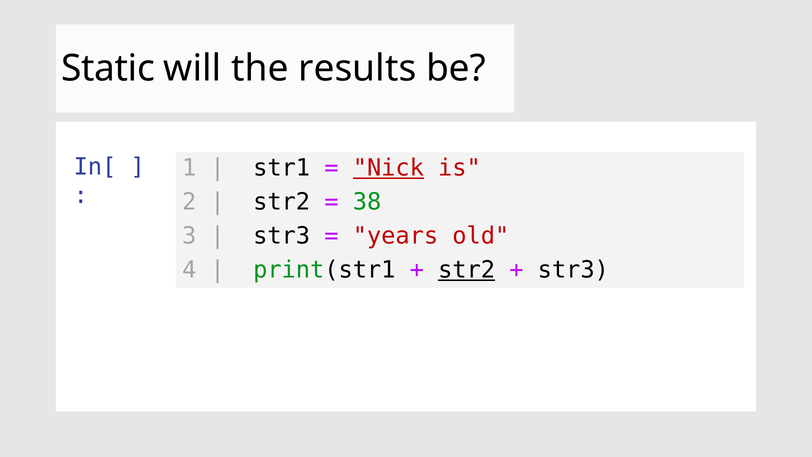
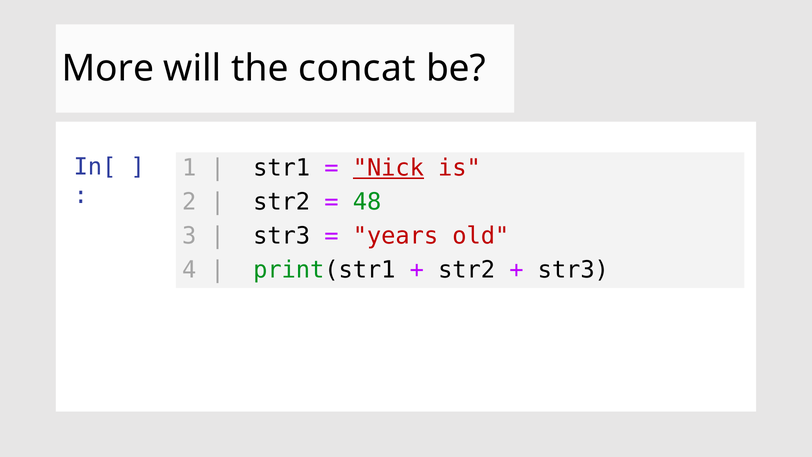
Static: Static -> More (108, 68)
results: results -> concat (357, 68)
38: 38 -> 48 (367, 202)
str2 underline: present -> none (467, 270)
